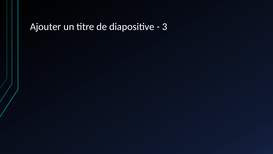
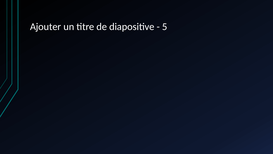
3: 3 -> 5 (165, 27)
